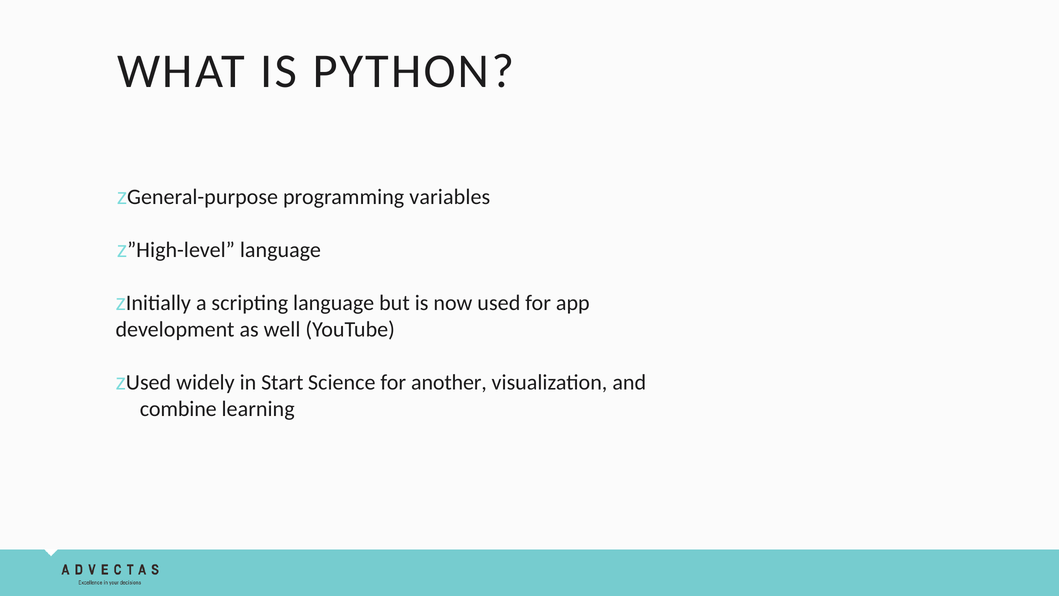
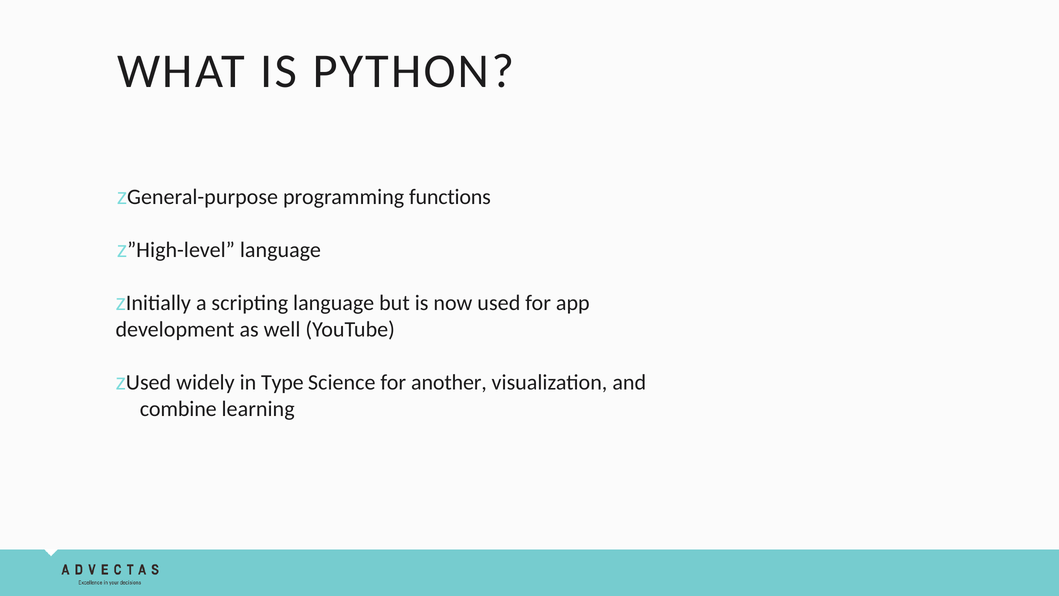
variables: variables -> functions (450, 197)
Start: Start -> Type (282, 382)
